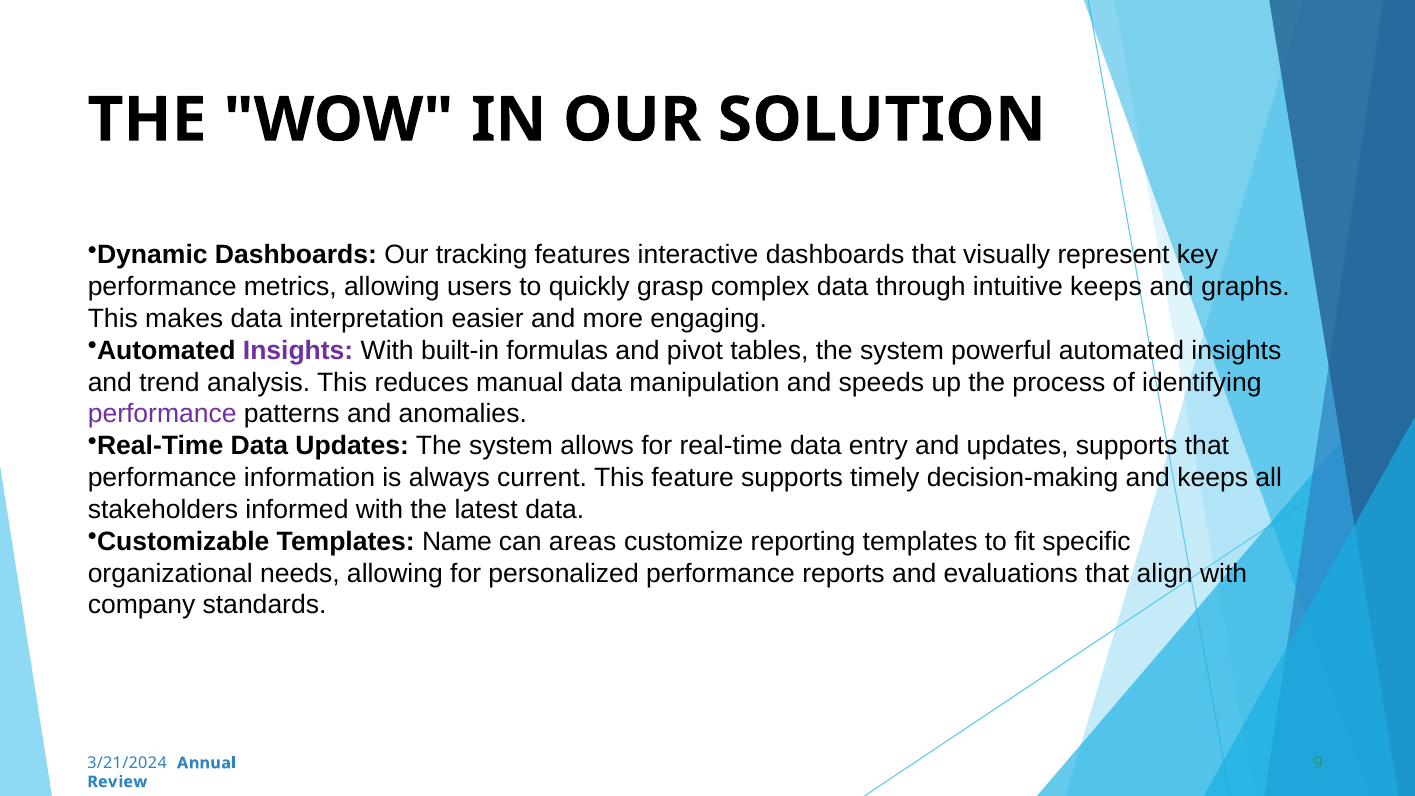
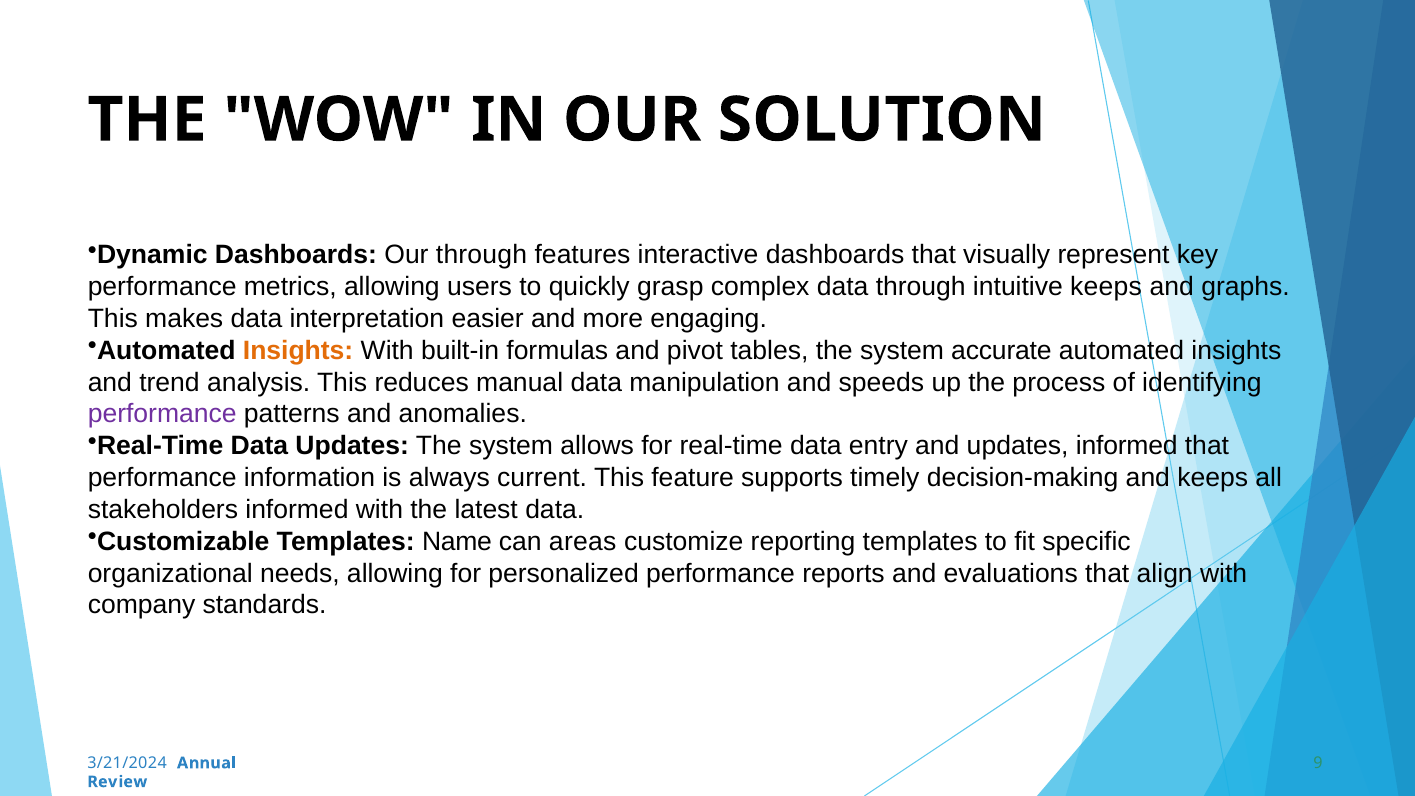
Our tracking: tracking -> through (482, 255)
Insights colour: purple -> orange (298, 350)
powerful: powerful -> accurate (1001, 350)
updates supports: supports -> informed (1127, 446)
